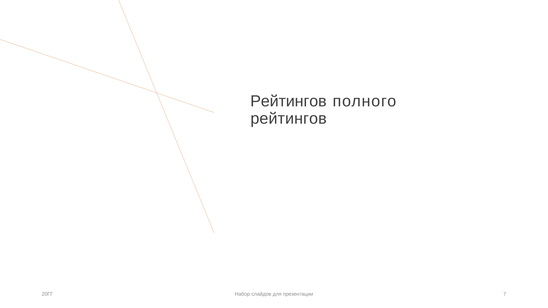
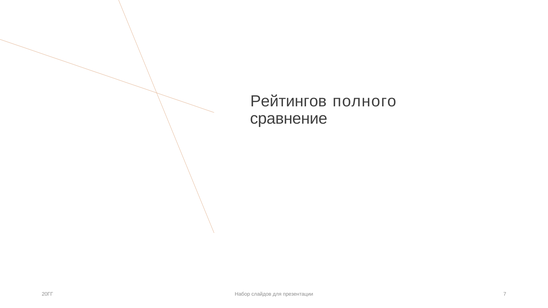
рейтингов: рейтингов -> сравнение (289, 118)
